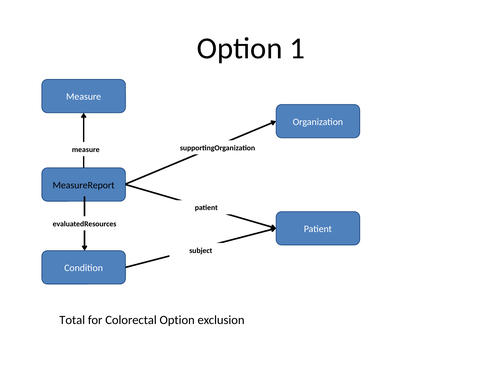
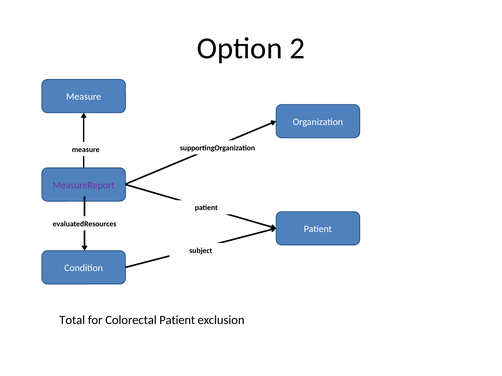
1: 1 -> 2 (297, 49)
MeasureReport colour: black -> purple (84, 185)
Colorectal Option: Option -> Patient (177, 320)
